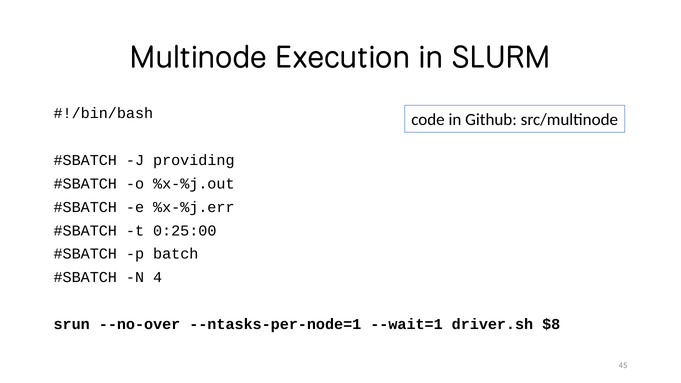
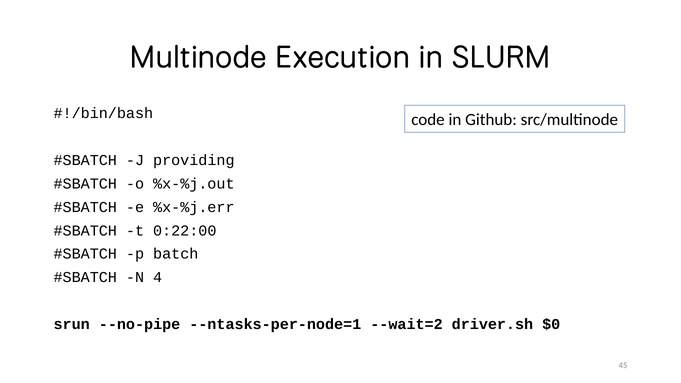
0:25:00: 0:25:00 -> 0:22:00 (185, 231)
--no-over: --no-over -> --no-pipe (140, 324)
--wait=1: --wait=1 -> --wait=2 (407, 324)
$8: $8 -> $0 (551, 324)
